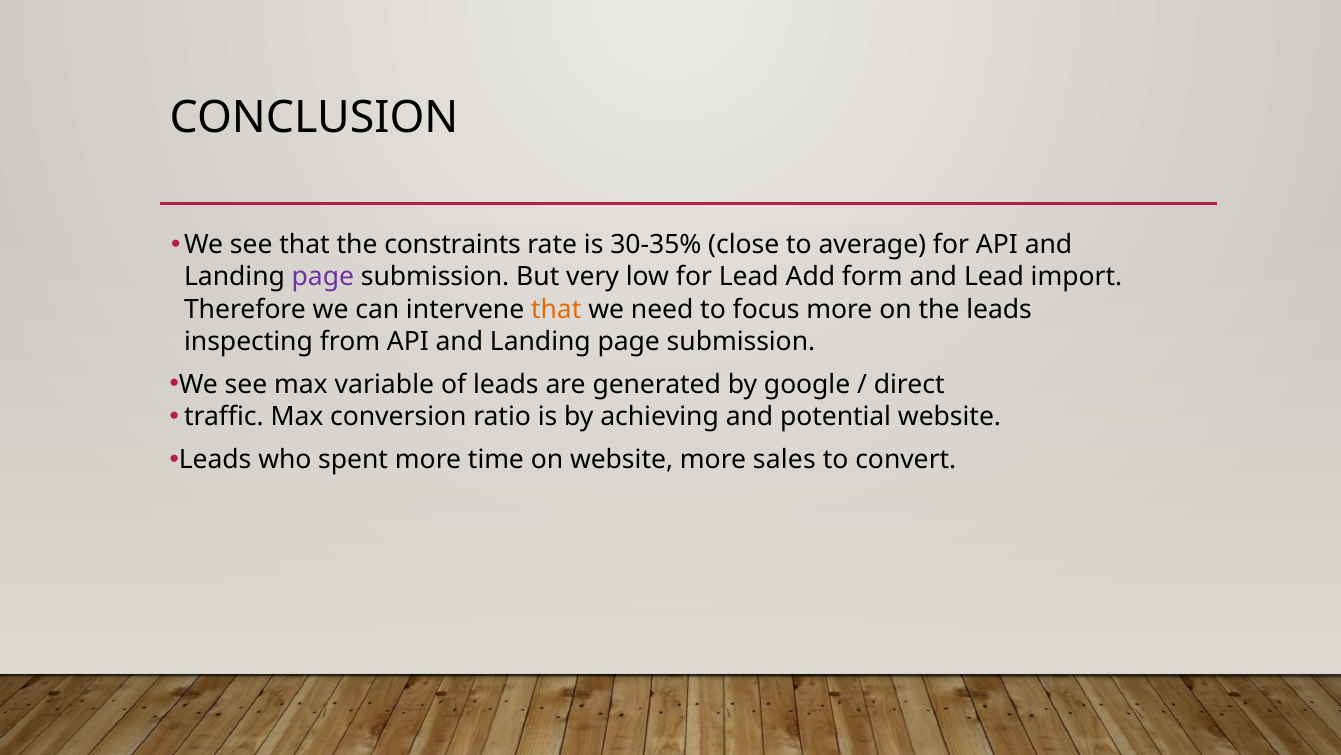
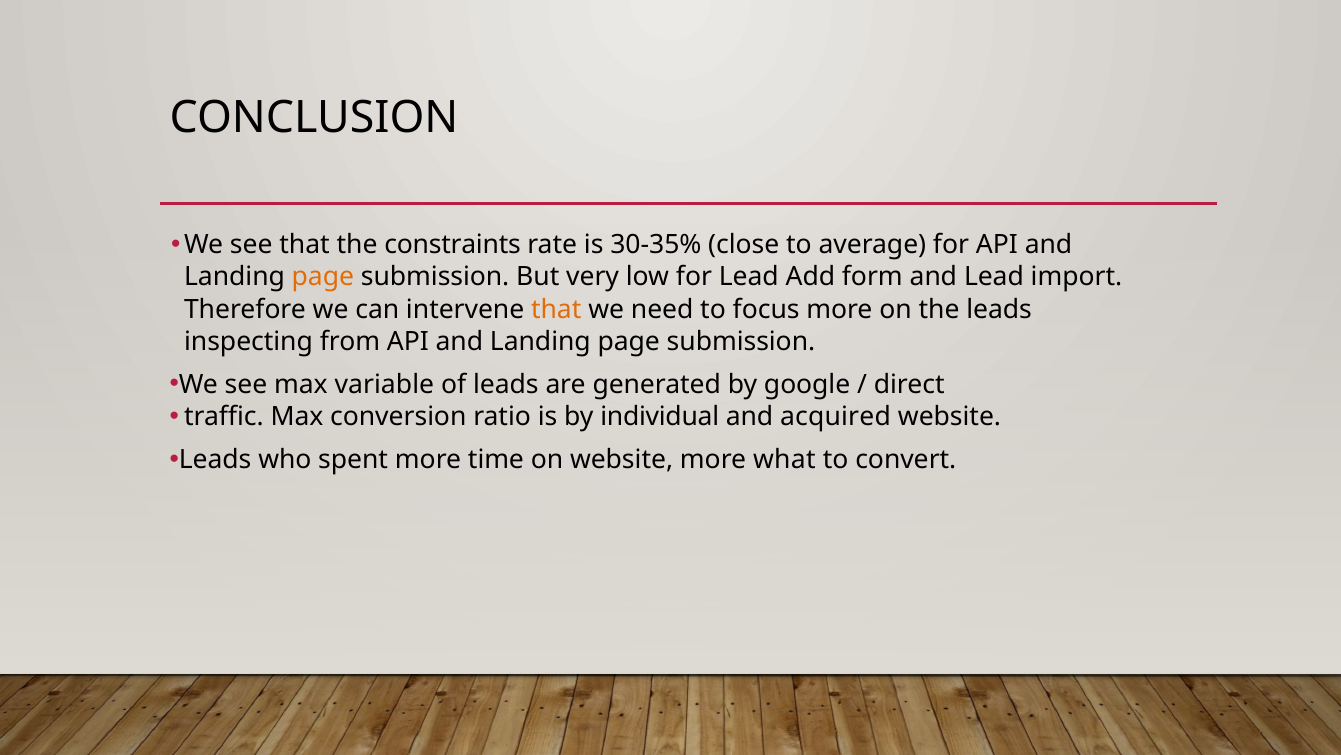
page colour: purple -> orange (323, 277)
achieving: achieving -> individual (660, 416)
potential: potential -> acquired (835, 416)
sales: sales -> what (784, 460)
